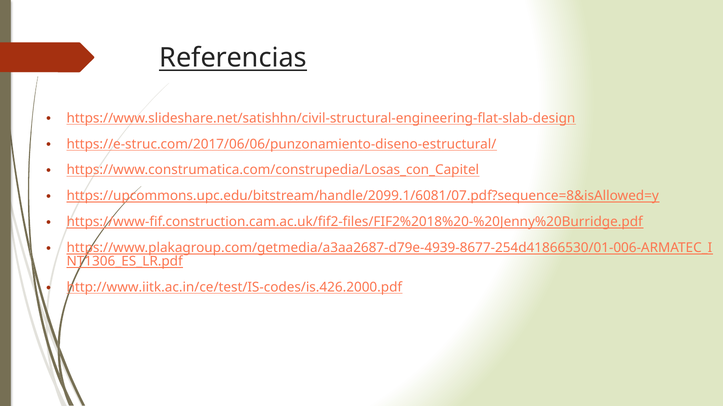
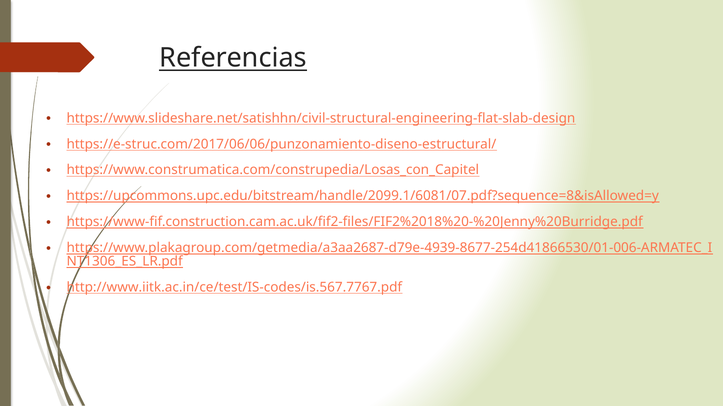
http://www.iitk.ac.in/ce/test/IS-codes/is.426.2000.pdf: http://www.iitk.ac.in/ce/test/IS-codes/is.426.2000.pdf -> http://www.iitk.ac.in/ce/test/IS-codes/is.567.7767.pdf (234, 288)
